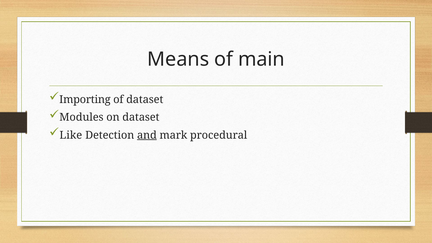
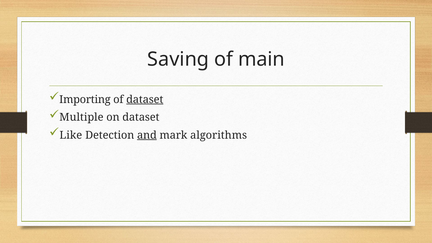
Means: Means -> Saving (178, 59)
dataset underline: none -> present (145, 99)
Modules: Modules -> Multiple (81, 117)
procedural: procedural -> algorithms (219, 135)
